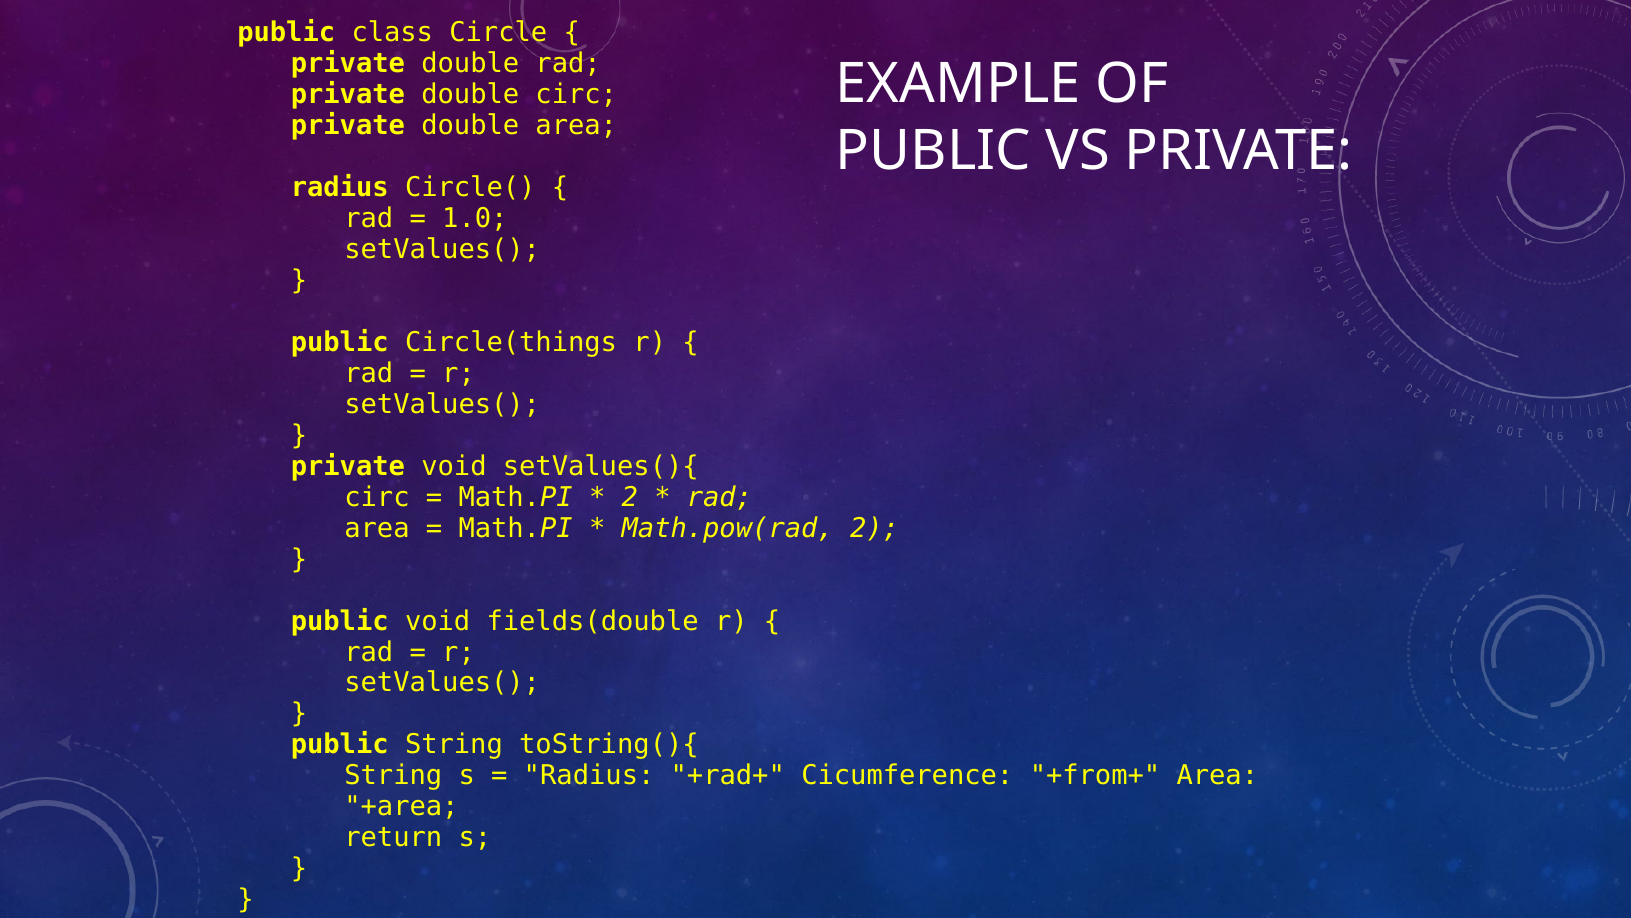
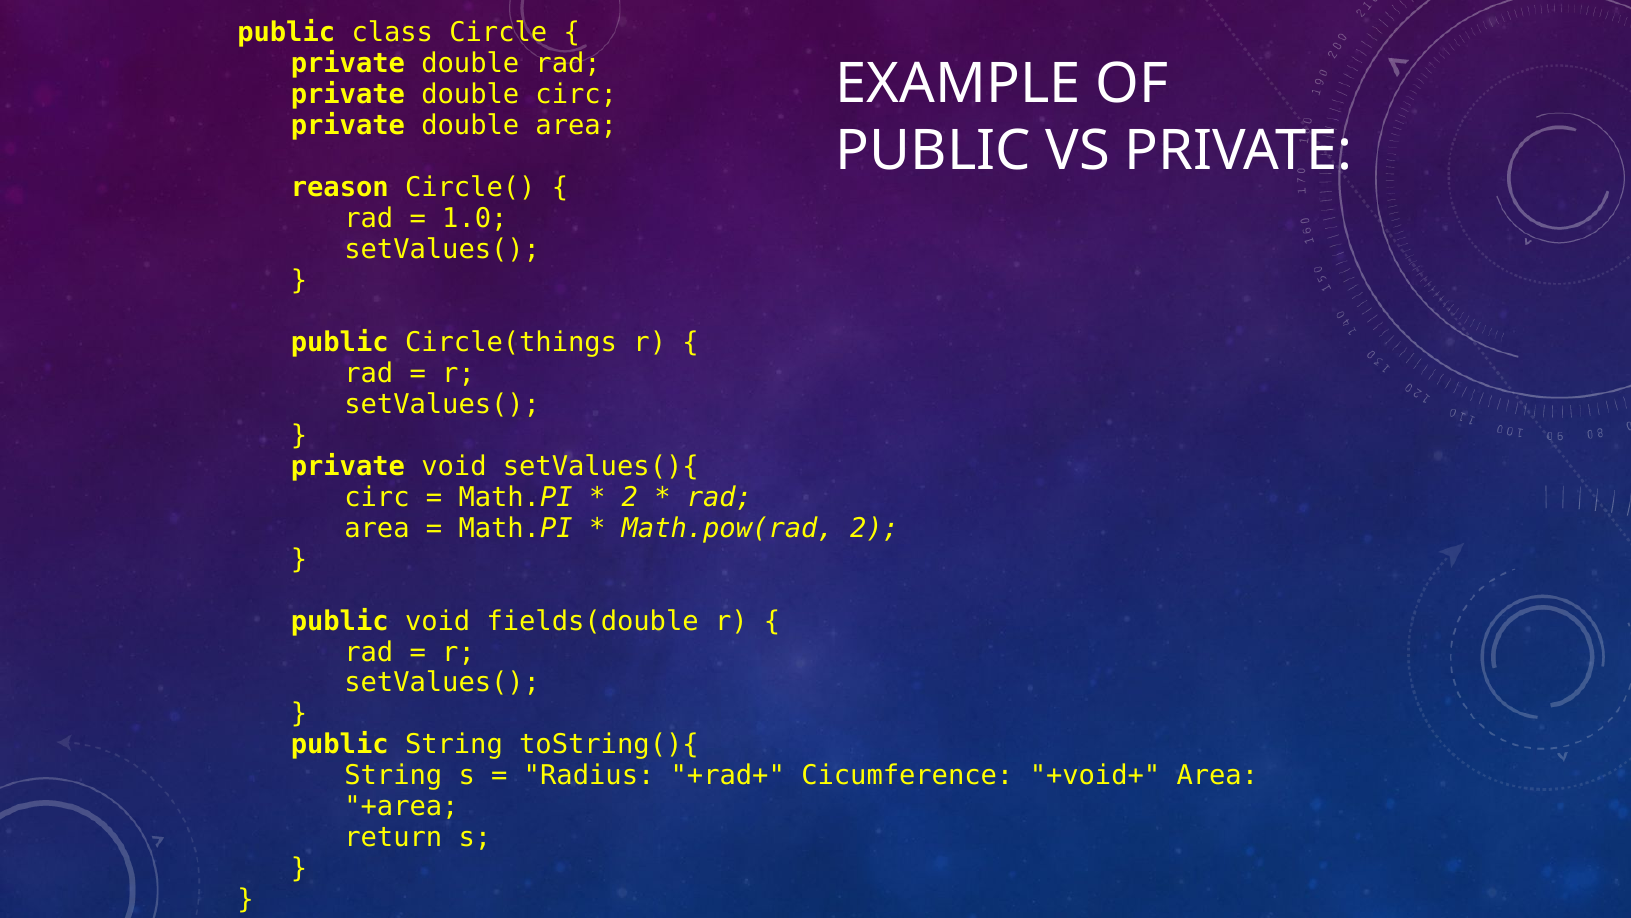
radius: radius -> reason (340, 187)
+from+: +from+ -> +void+ (1095, 775)
